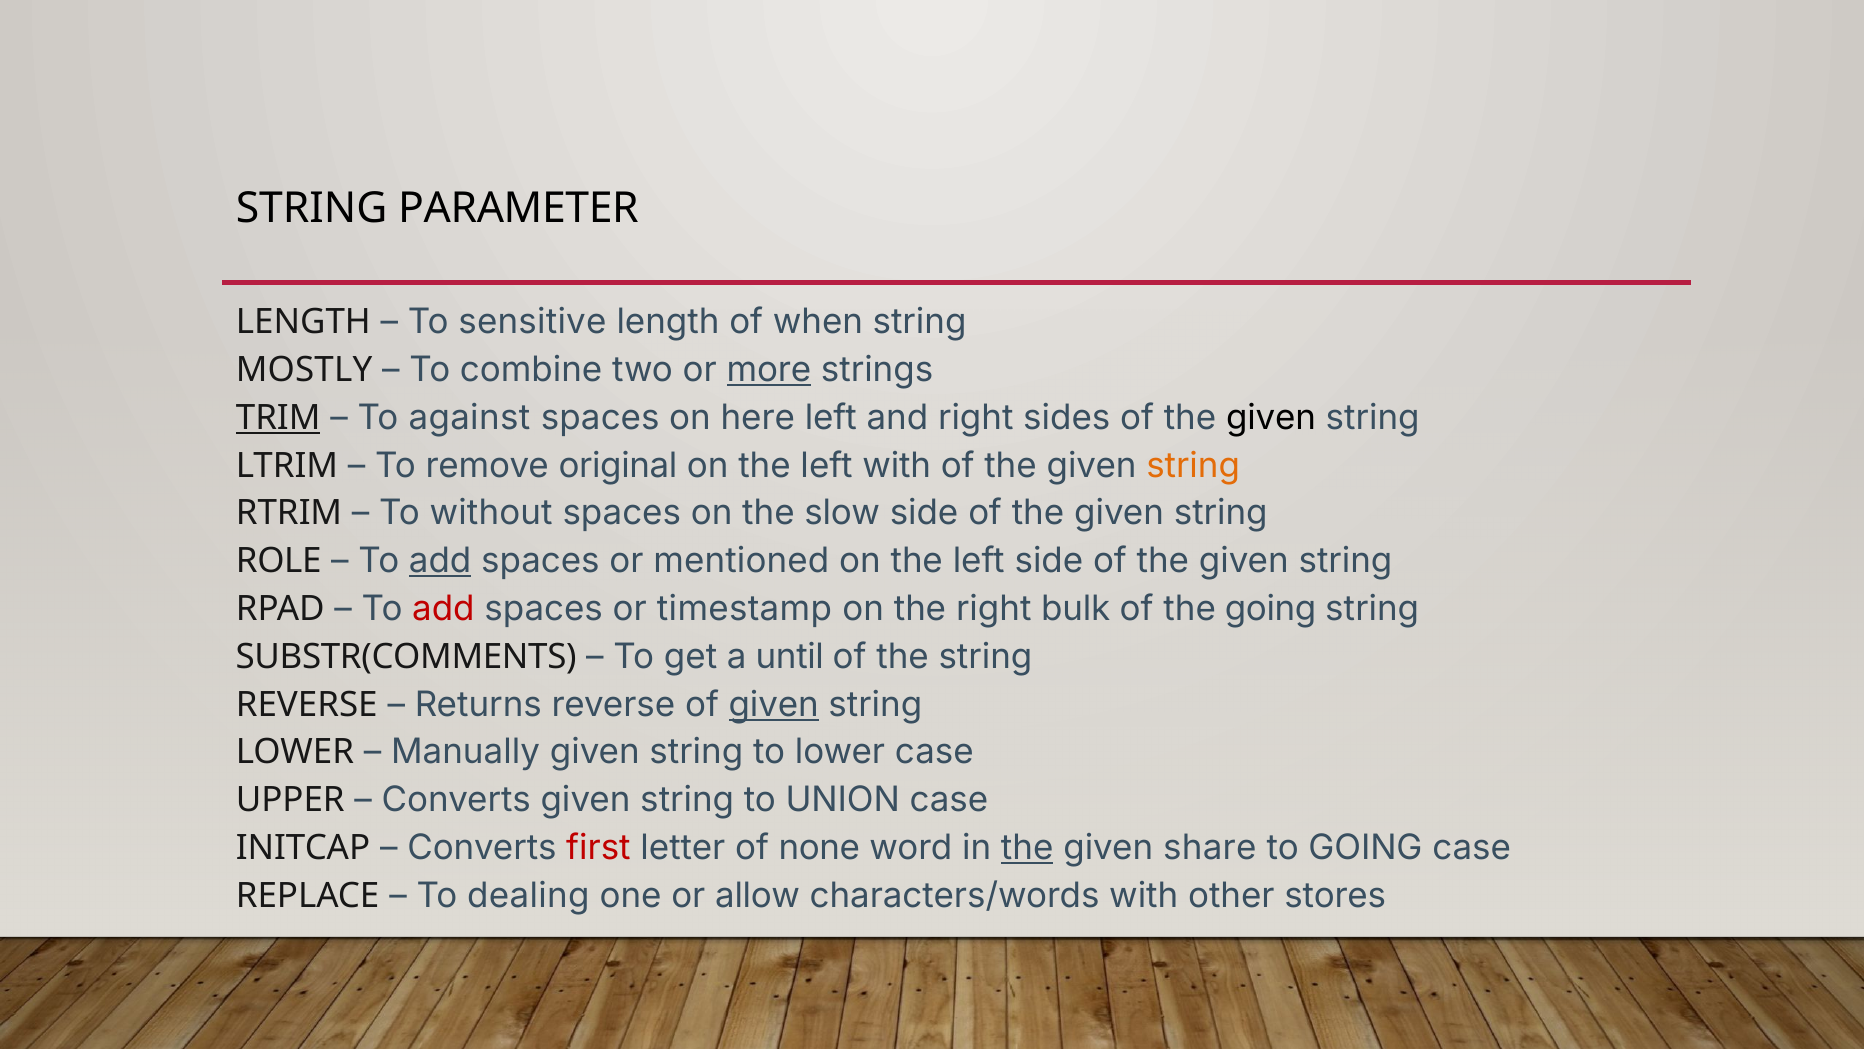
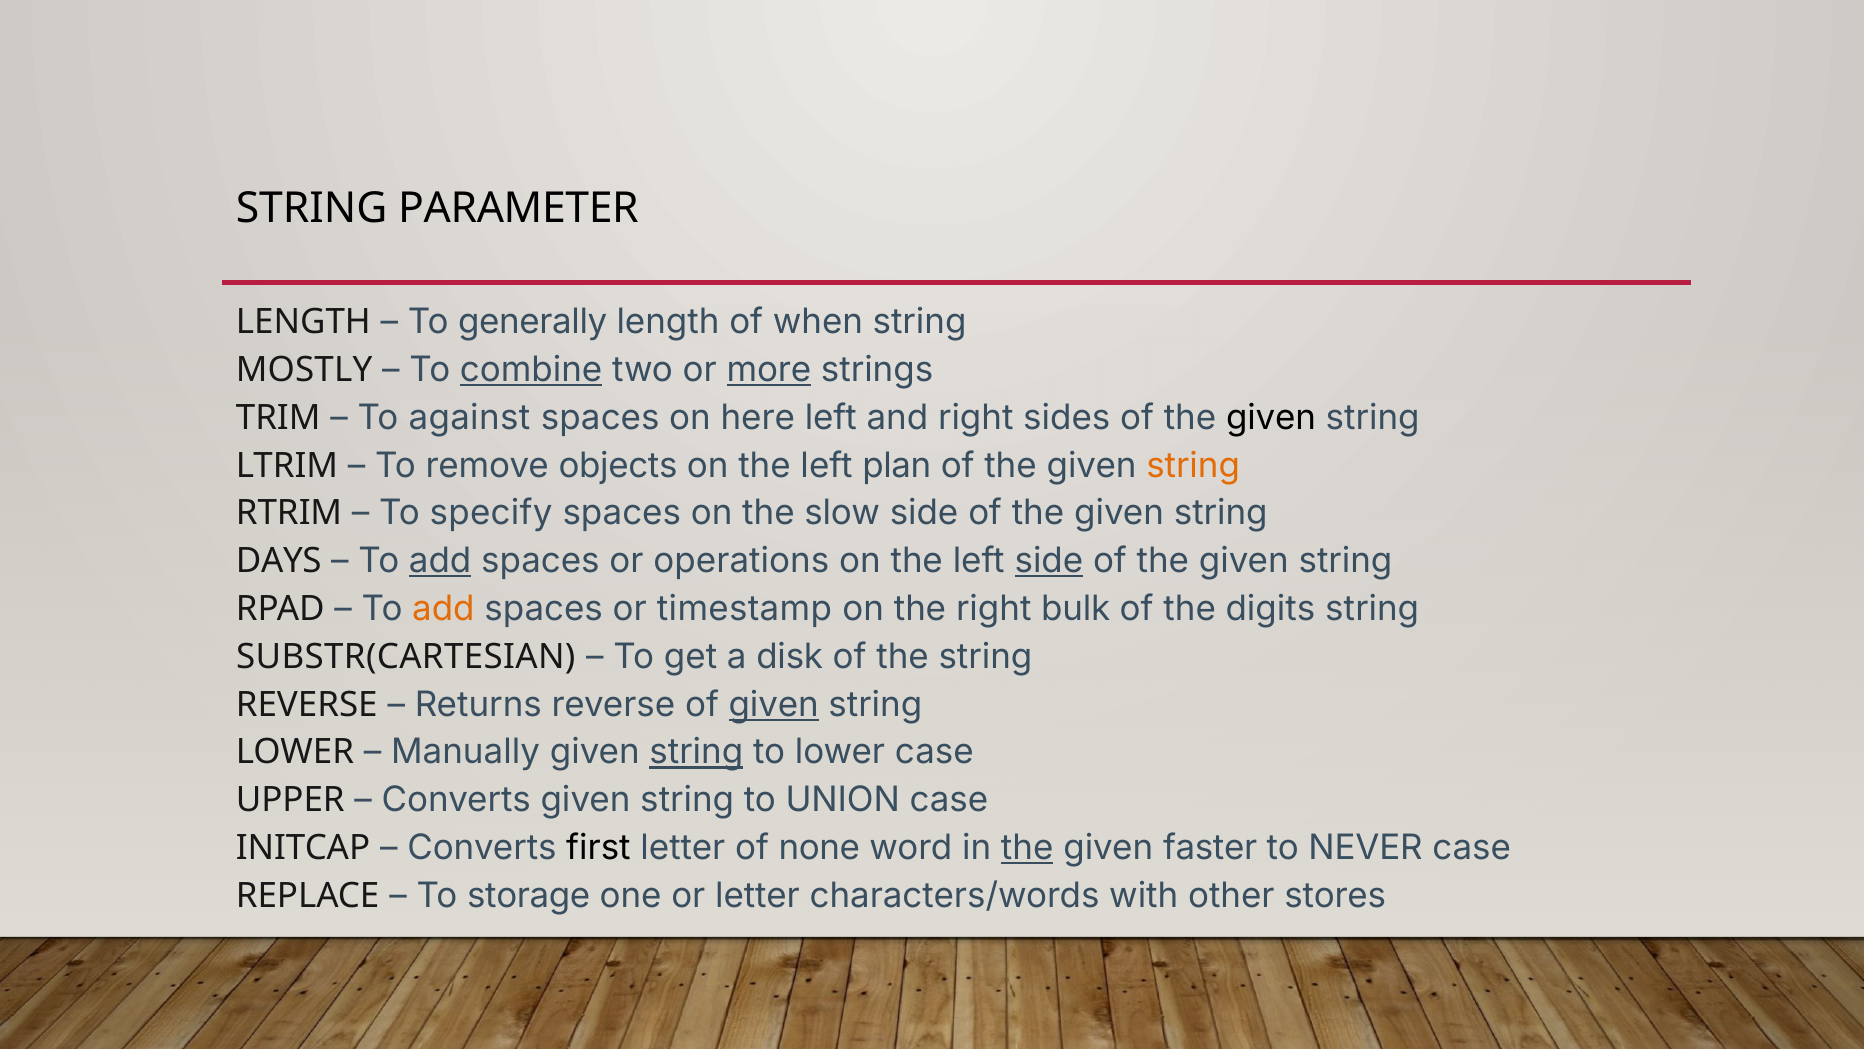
sensitive: sensitive -> generally (533, 322)
combine underline: none -> present (531, 370)
TRIM underline: present -> none (278, 418)
original: original -> objects (618, 465)
left with: with -> plan (897, 465)
without: without -> specify (491, 513)
ROLE: ROLE -> DAYS (279, 561)
mentioned: mentioned -> operations (741, 561)
side underline: none -> present (1049, 561)
add colour: red -> orange (443, 609)
the going: going -> digits (1270, 609)
SUBSTR(COMMENTS: SUBSTR(COMMENTS -> SUBSTR(CARTESIAN (406, 657)
until: until -> disk (790, 657)
string underline: none -> present (696, 752)
first colour: red -> black (598, 848)
share: share -> faster (1210, 848)
to GOING: GOING -> NEVER (1366, 848)
dealing: dealing -> storage (529, 895)
or allow: allow -> letter (758, 895)
